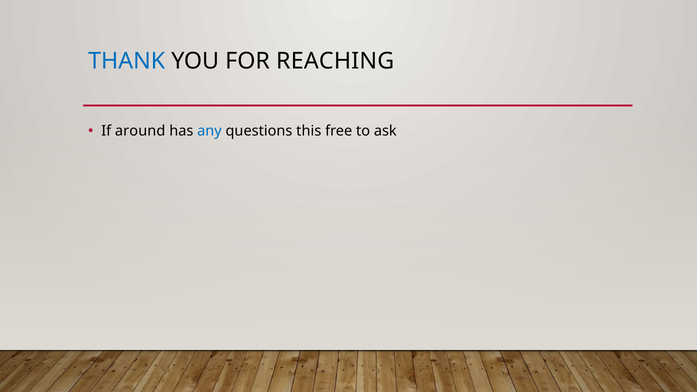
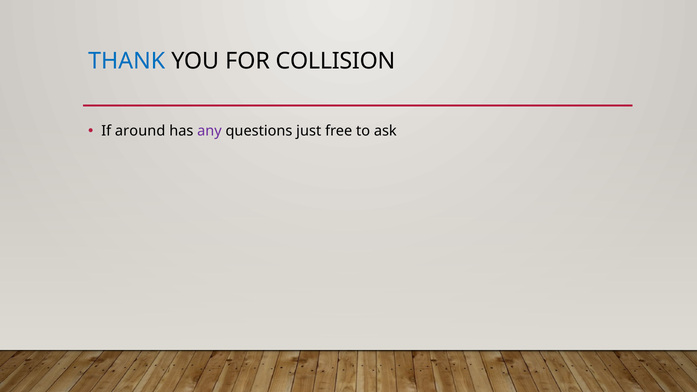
REACHING: REACHING -> COLLISION (335, 61)
any colour: blue -> purple (209, 131)
this: this -> just (309, 131)
